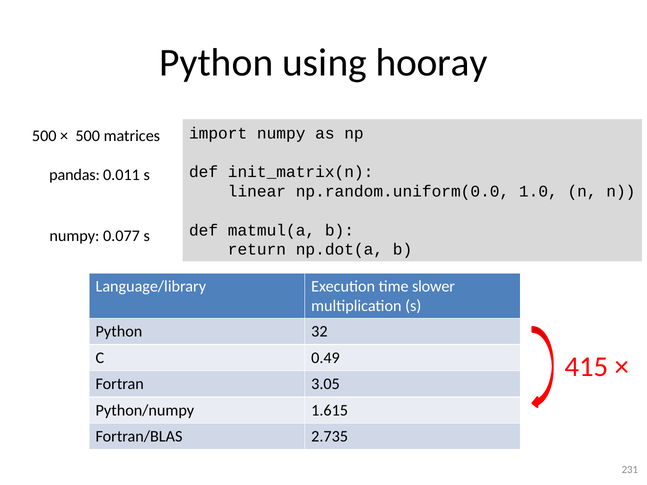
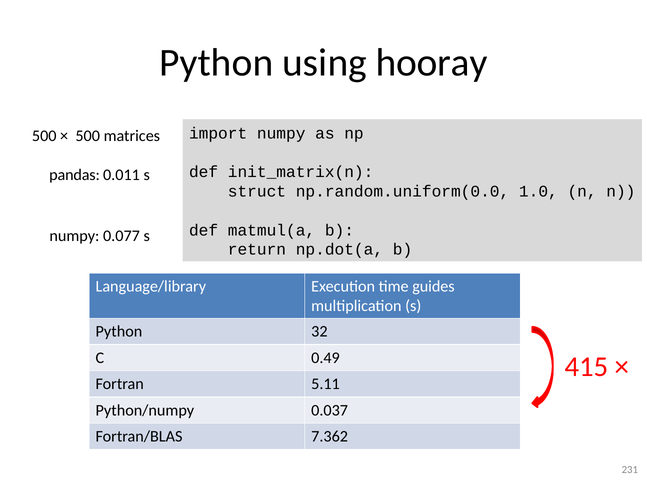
linear: linear -> struct (257, 192)
slower: slower -> guides (433, 286)
3.05: 3.05 -> 5.11 (326, 384)
1.615: 1.615 -> 0.037 (330, 411)
2.735: 2.735 -> 7.362 (330, 437)
